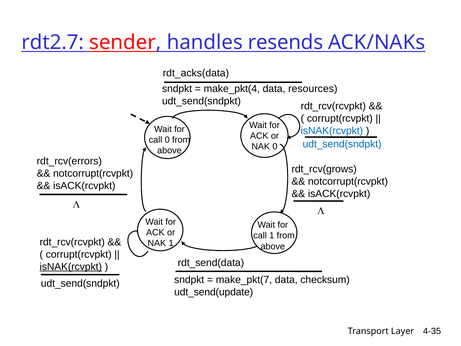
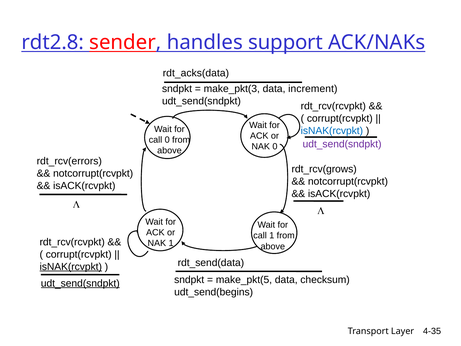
rdt2.7: rdt2.7 -> rdt2.8 (53, 42)
resends: resends -> support (286, 42)
make_pkt(4: make_pkt(4 -> make_pkt(3 (232, 89)
resources: resources -> increment (313, 89)
udt_send(sndpkt colour: blue -> purple (342, 144)
make_pkt(7: make_pkt(7 -> make_pkt(5 (244, 280)
udt_send(sndpkt underline: none -> present (80, 283)
udt_send(update: udt_send(update -> udt_send(begins (214, 292)
